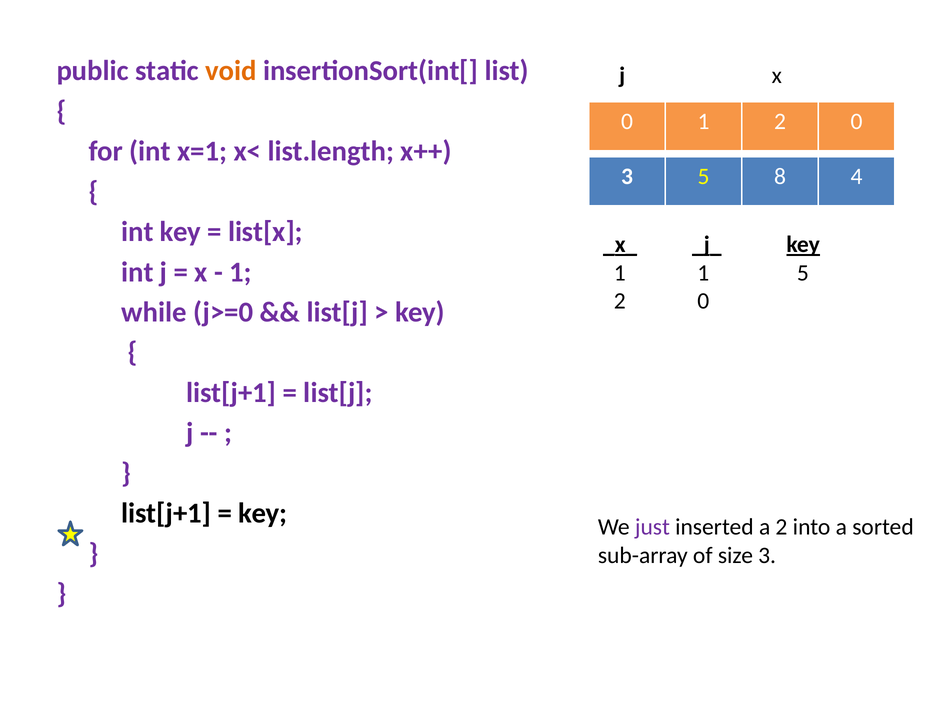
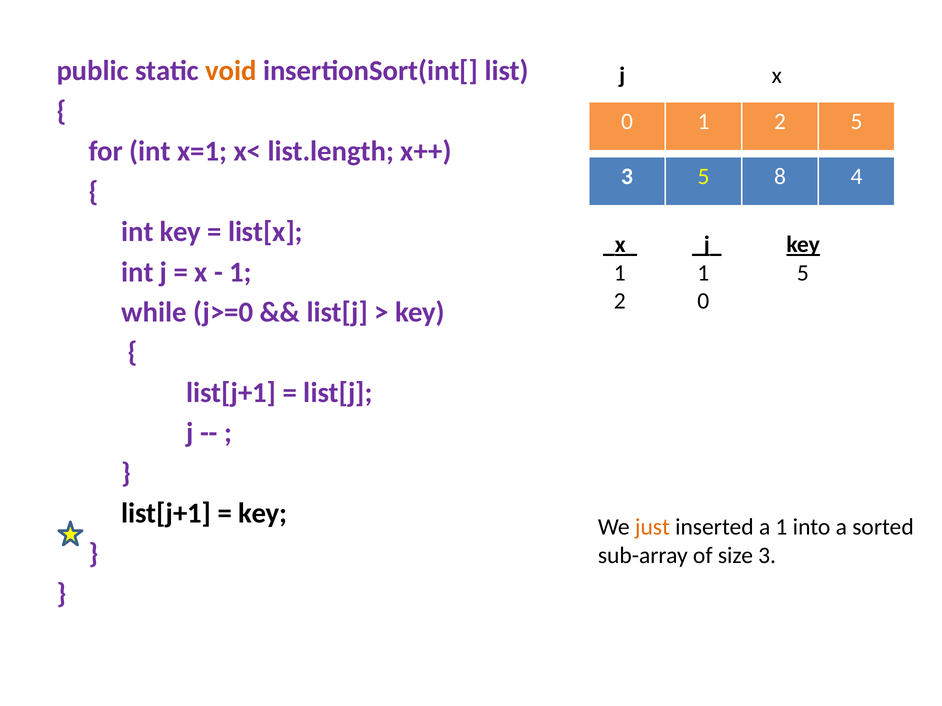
1 2 0: 0 -> 5 (857, 121)
just colour: purple -> orange (652, 527)
a 2: 2 -> 1 (781, 527)
